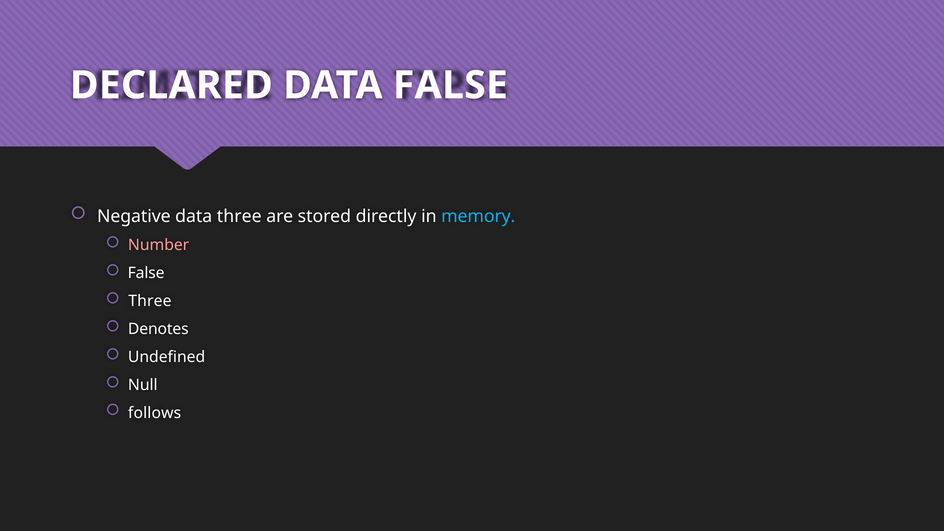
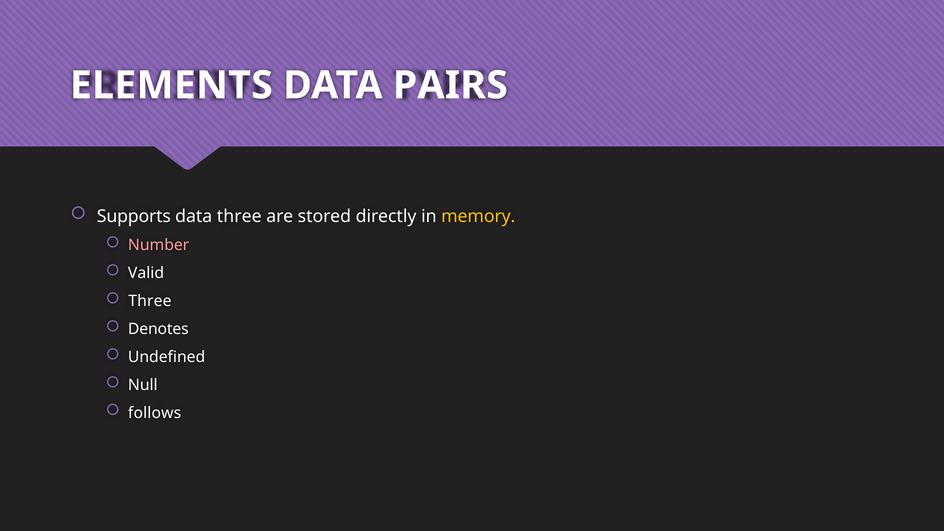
DECLARED: DECLARED -> ELEMENTS (171, 85)
DATA FALSE: FALSE -> PAIRS (450, 85)
Negative: Negative -> Supports (134, 216)
memory colour: light blue -> yellow (478, 216)
False: False -> Valid (146, 273)
